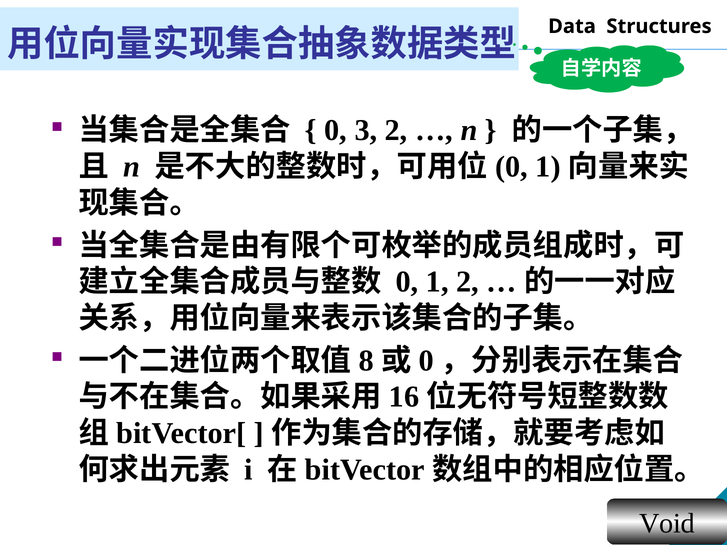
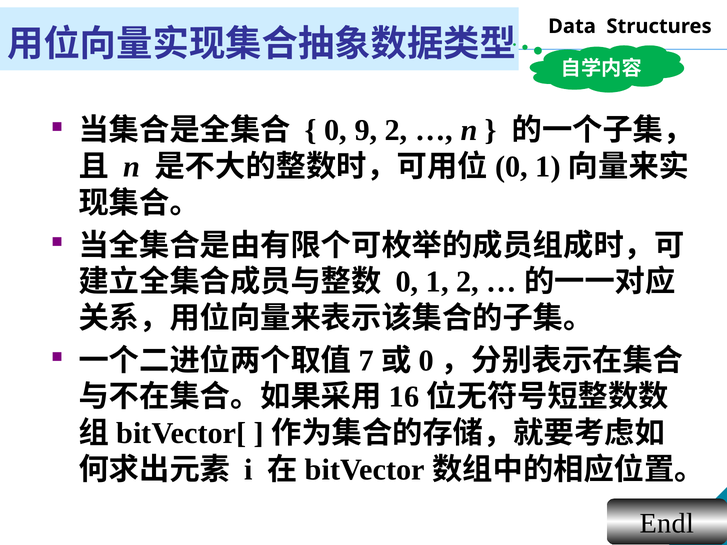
3: 3 -> 9 (366, 131)
8: 8 -> 7 (366, 361)
Void: Void -> Endl (667, 524)
